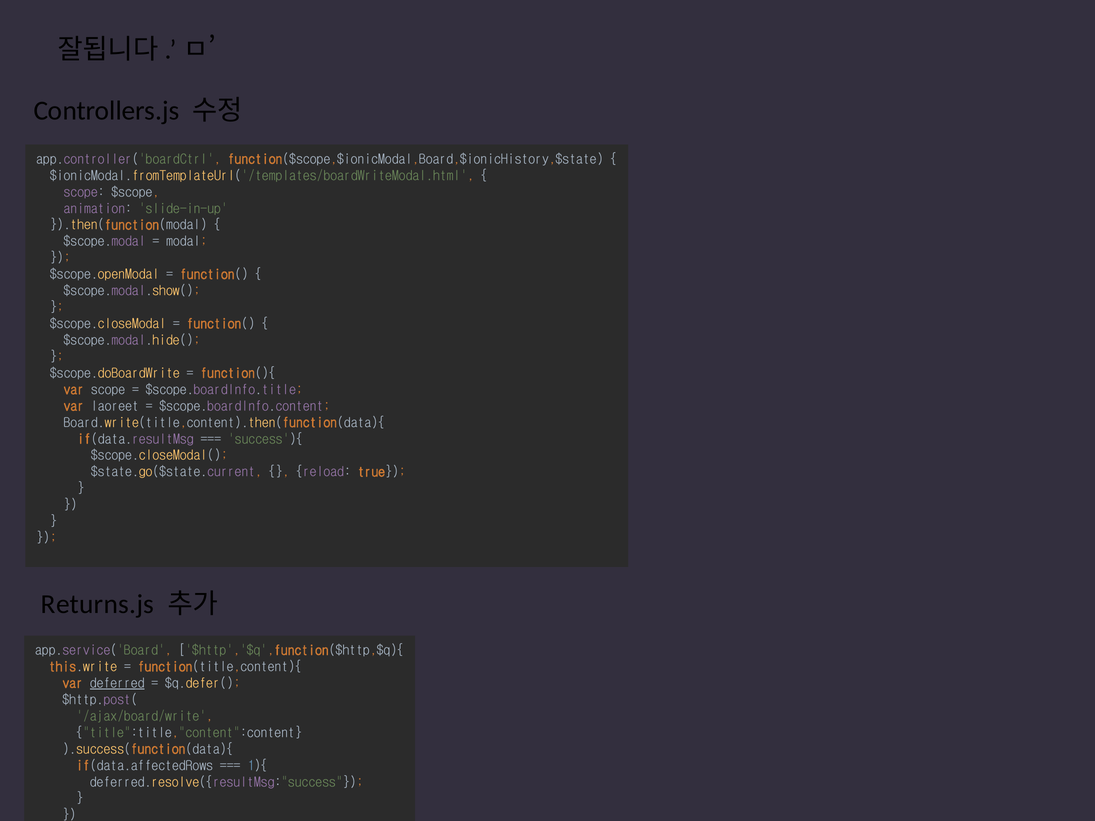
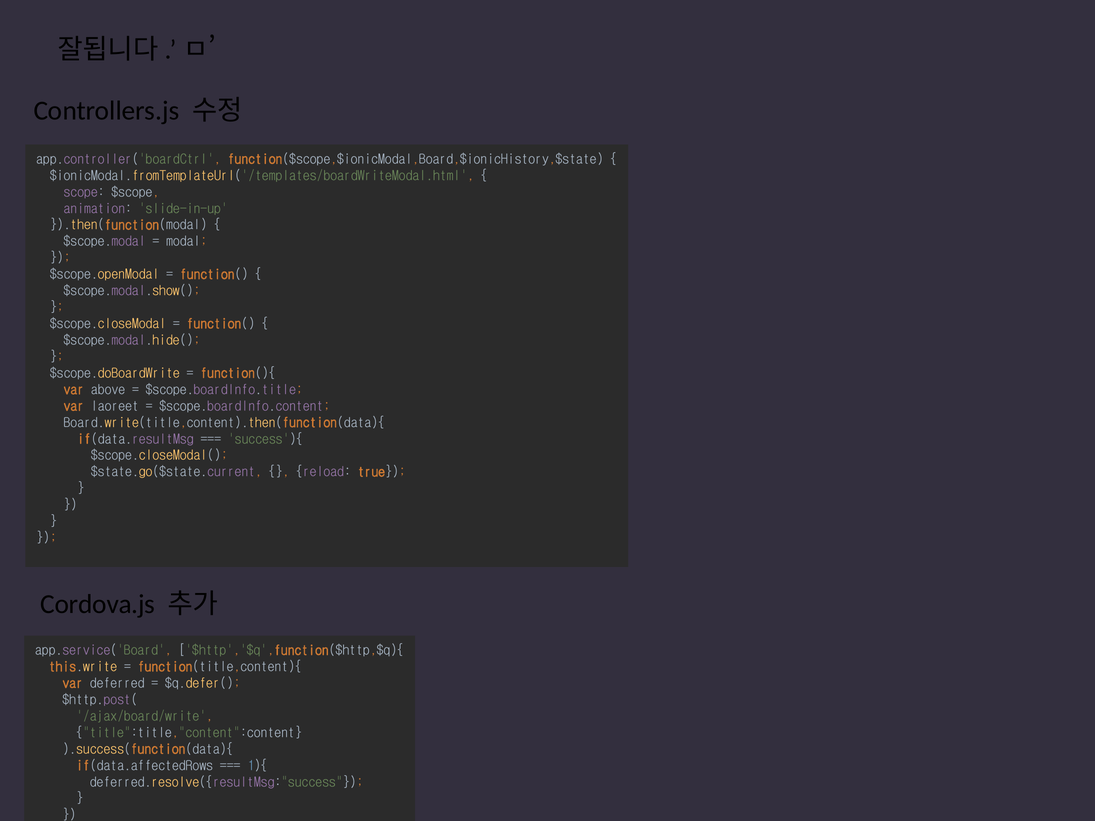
var scope: scope -> above (108, 390)
Returns.js: Returns.js -> Cordova.js (98, 604)
deferred underline: present -> none (117, 683)
